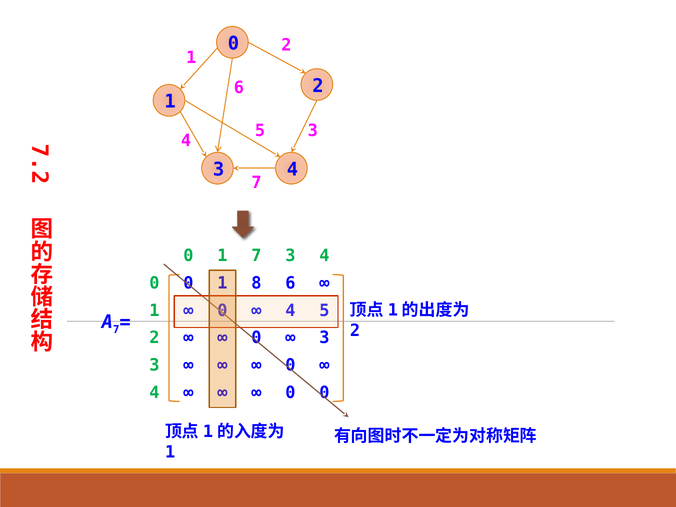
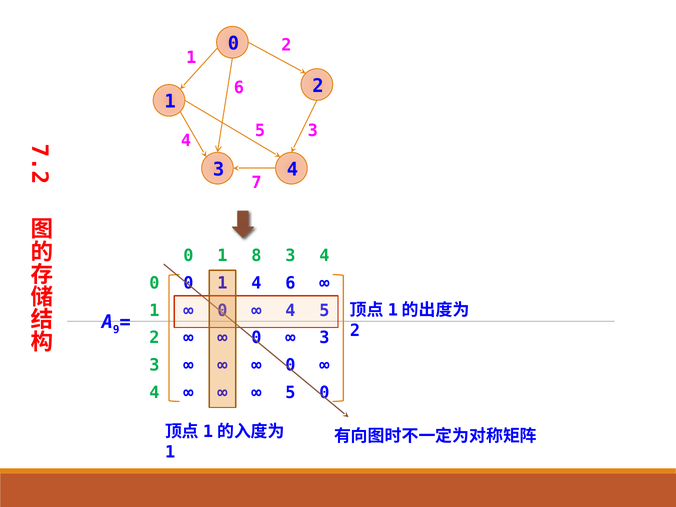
1 7: 7 -> 8 (256, 256)
8: 8 -> 4 (256, 283)
7: 7 -> 9 (116, 330)
0: 0 -> 5 (290, 393)
